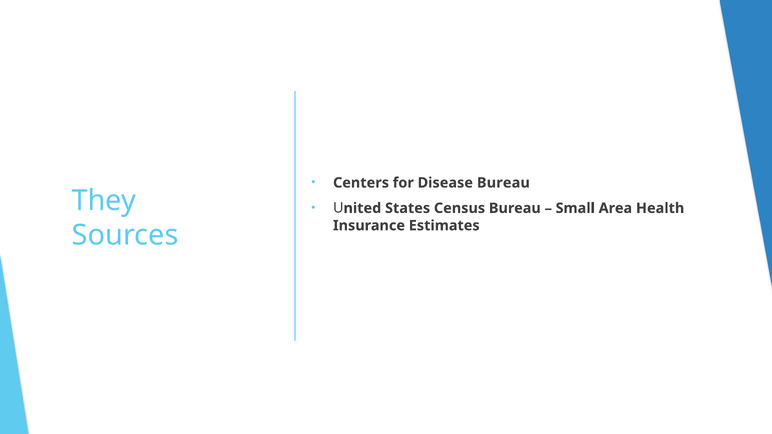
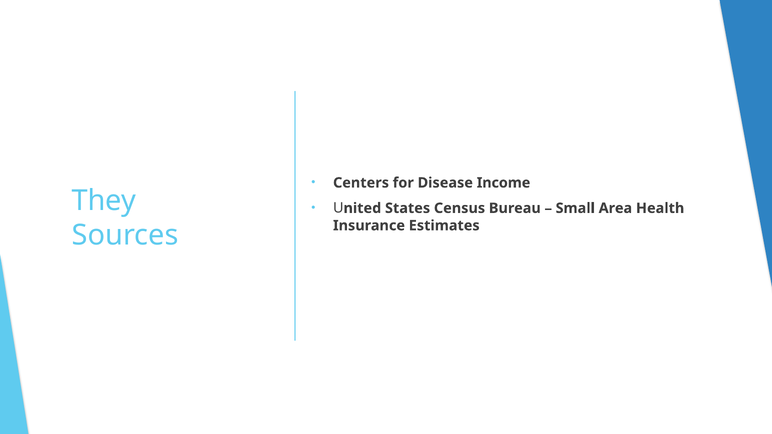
Disease Bureau: Bureau -> Income (504, 183)
